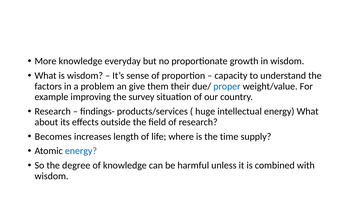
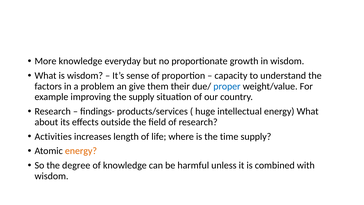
the survey: survey -> supply (142, 97)
Becomes: Becomes -> Activities (53, 136)
energy colour: blue -> orange (81, 151)
